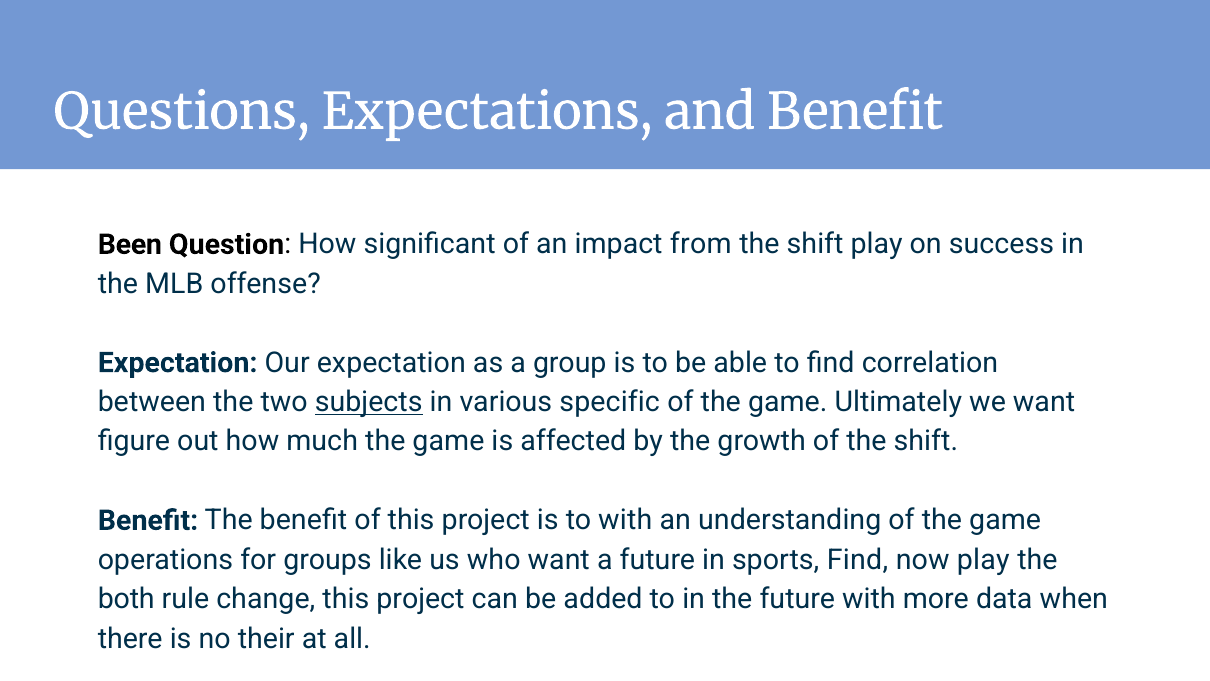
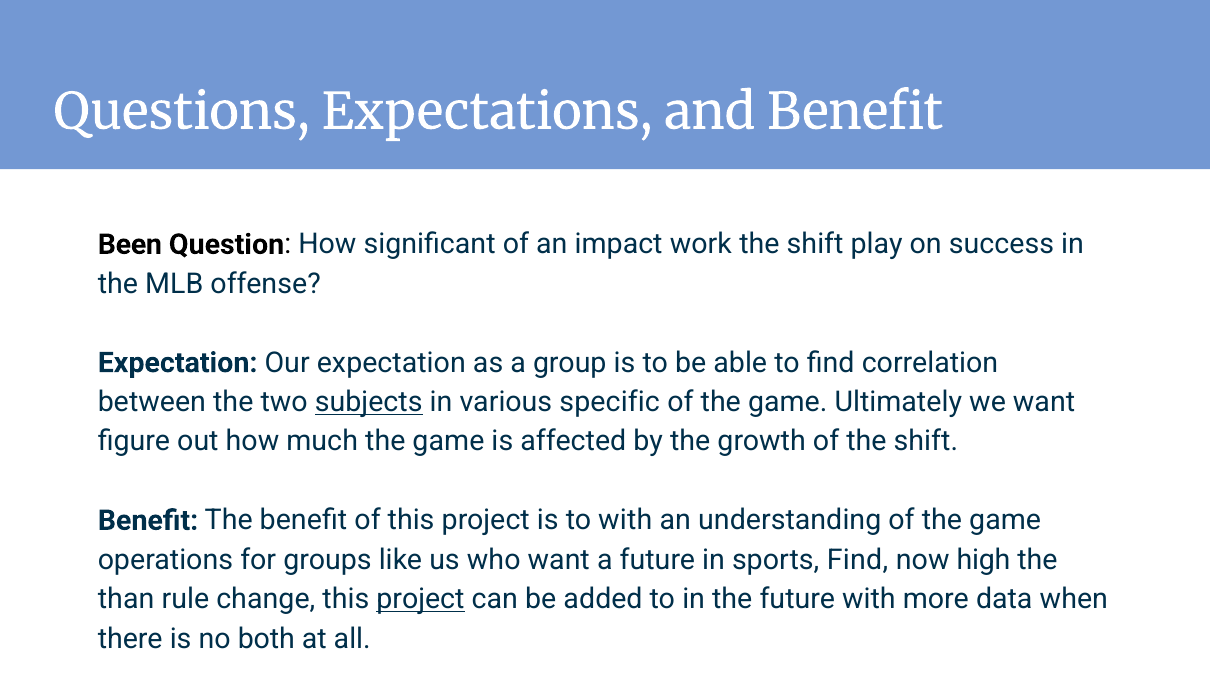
from: from -> work (701, 244)
now play: play -> high (984, 560)
both: both -> than (126, 599)
project underline: none -> present (420, 599)
their: their -> both (266, 638)
